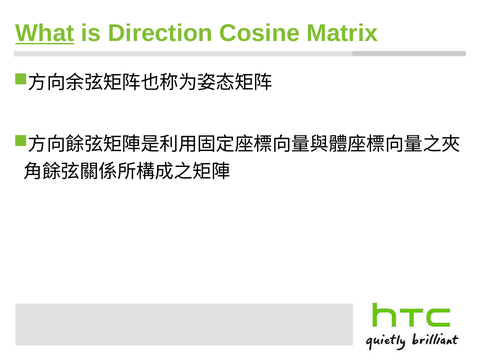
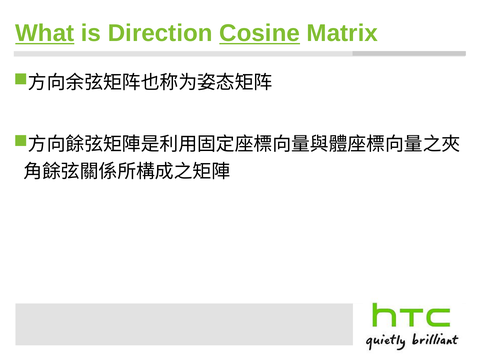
Cosine underline: none -> present (260, 33)
